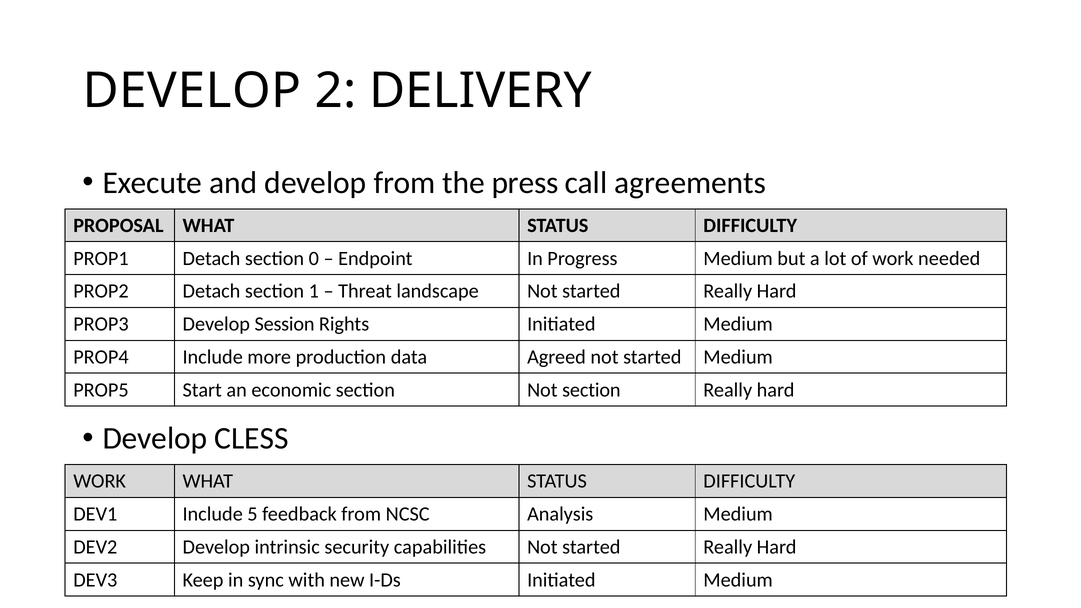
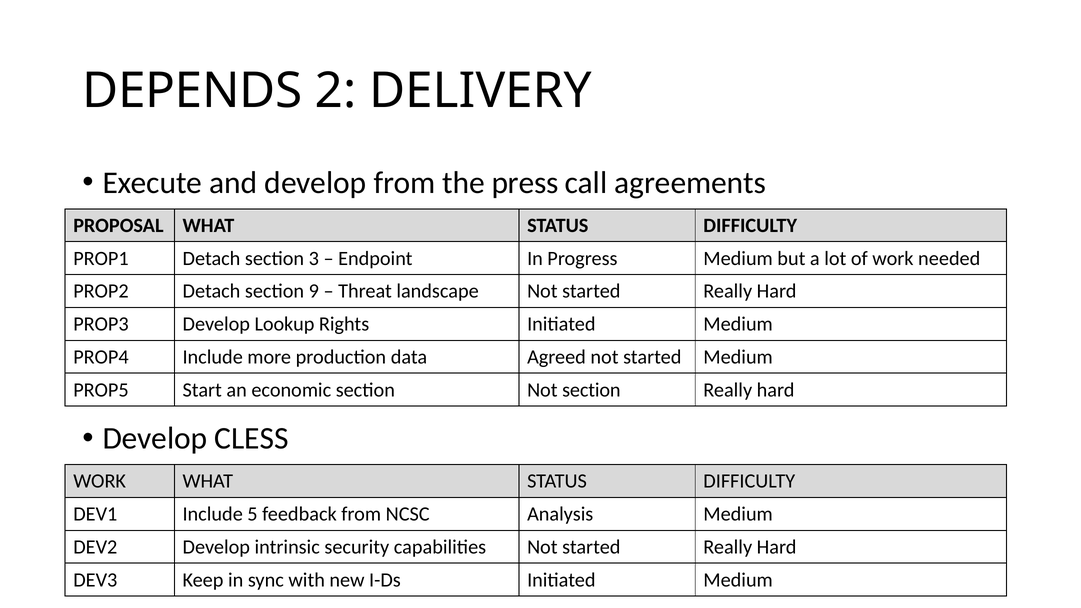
DEVELOP: DEVELOP -> DEPENDS (192, 91)
0: 0 -> 3 (314, 258)
1: 1 -> 9 (314, 291)
Session: Session -> Lookup (284, 324)
